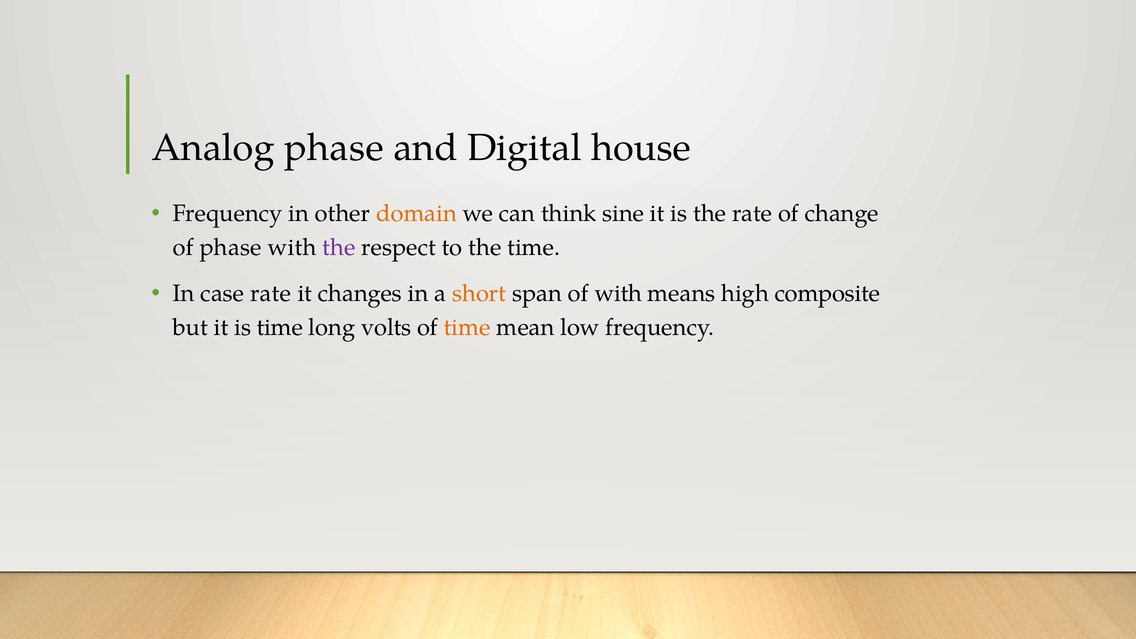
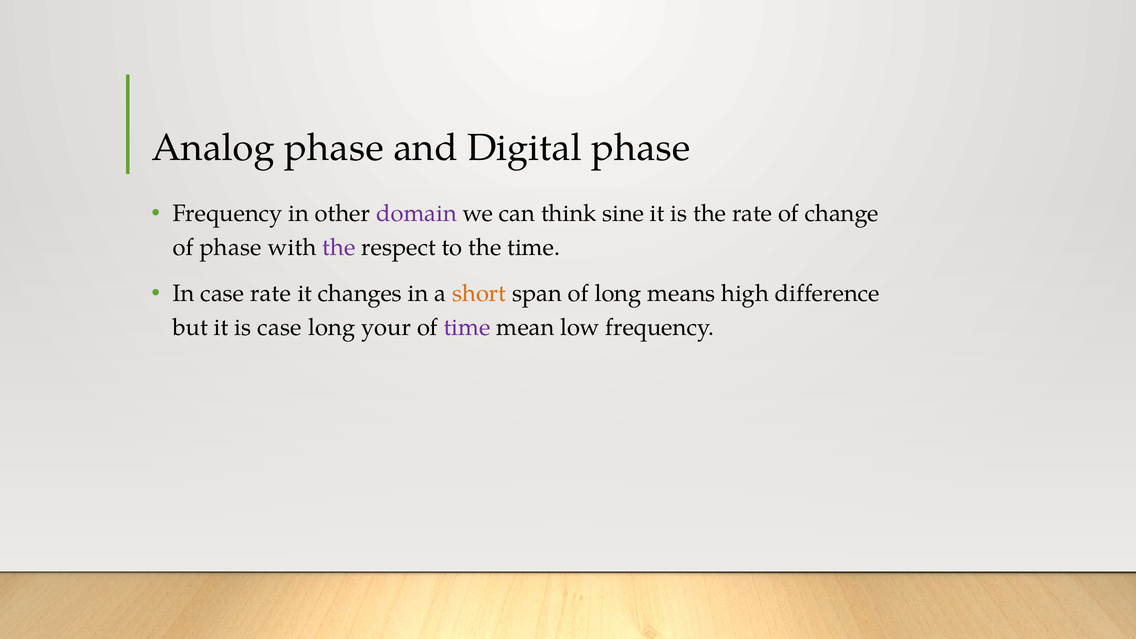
Digital house: house -> phase (641, 148)
domain colour: orange -> purple (416, 214)
of with: with -> long (618, 294)
composite: composite -> difference (827, 294)
is time: time -> case (280, 328)
volts: volts -> your (386, 328)
time colour: orange -> purple (467, 328)
